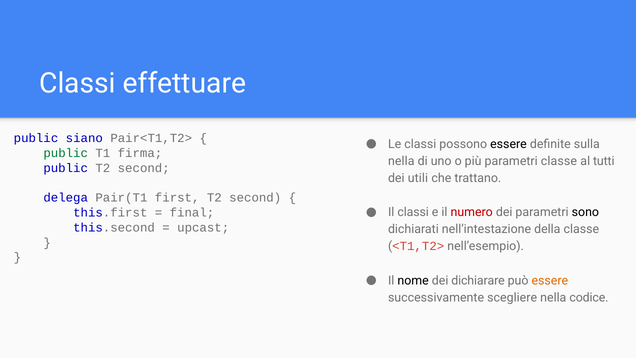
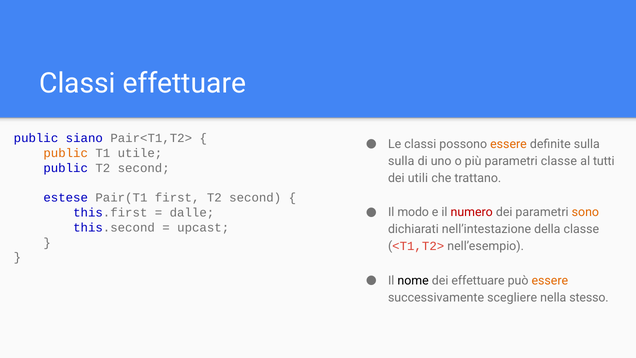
essere colour: black -> orange (508, 144)
public colour: green -> orange (66, 153)
firma: firma -> utile (140, 153)
nella: nella -> sulla (401, 161)
delega: delega -> estese (66, 198)
Il classi: classi -> modo (413, 212)
sono colour: black -> orange (585, 212)
final: final -> dalle (192, 213)
dei dichiarare: dichiarare -> effettuare (478, 280)
codice: codice -> stesso (589, 297)
